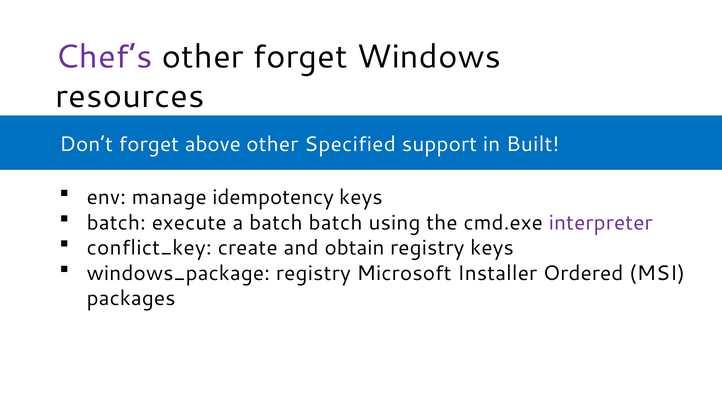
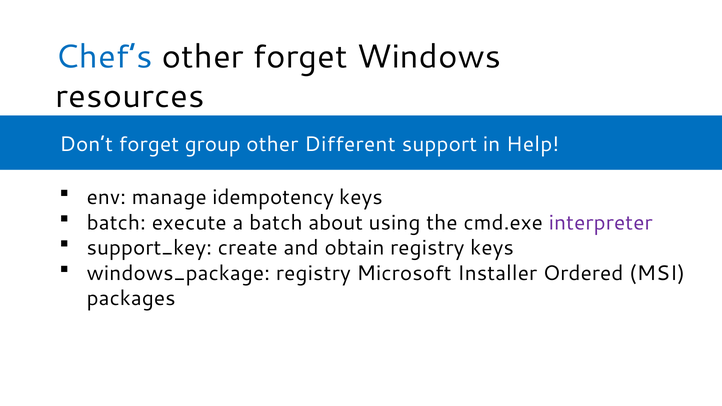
Chef’s colour: purple -> blue (104, 57)
above: above -> group (213, 144)
Specified: Specified -> Different (350, 144)
Built: Built -> Help (533, 144)
batch batch: batch -> about (336, 223)
conflict_key: conflict_key -> support_key (149, 248)
